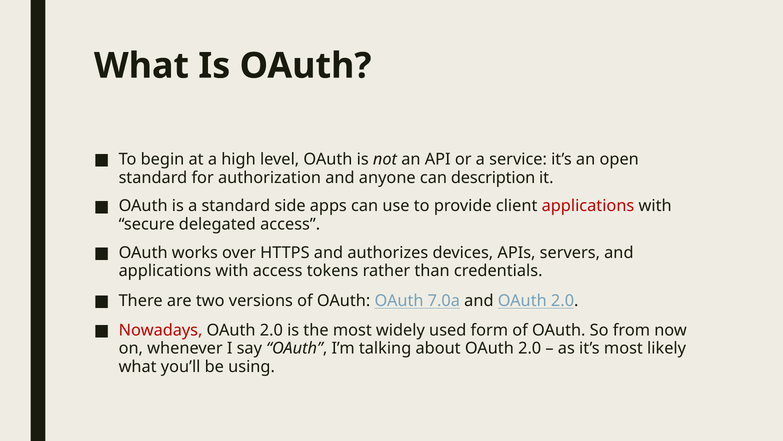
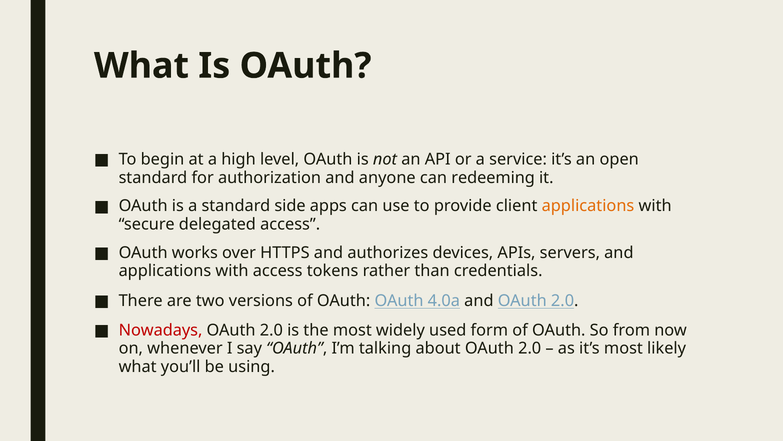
description: description -> redeeming (493, 177)
applications colour: red -> orange (588, 206)
7.0a: 7.0a -> 4.0a (444, 301)
